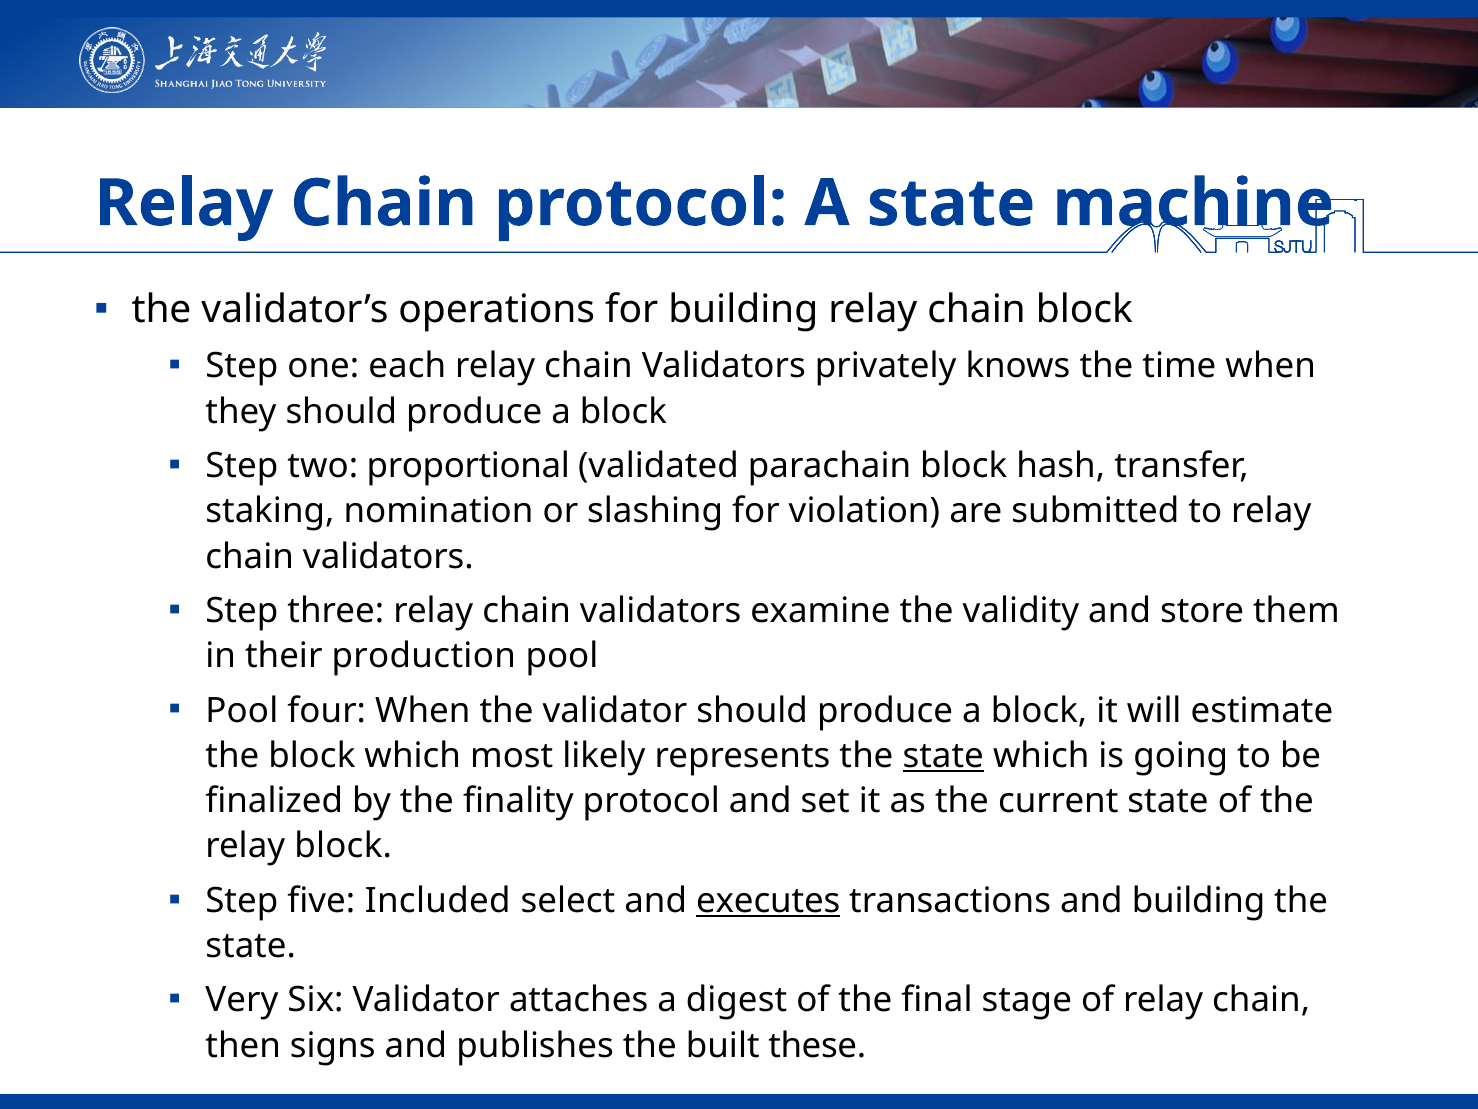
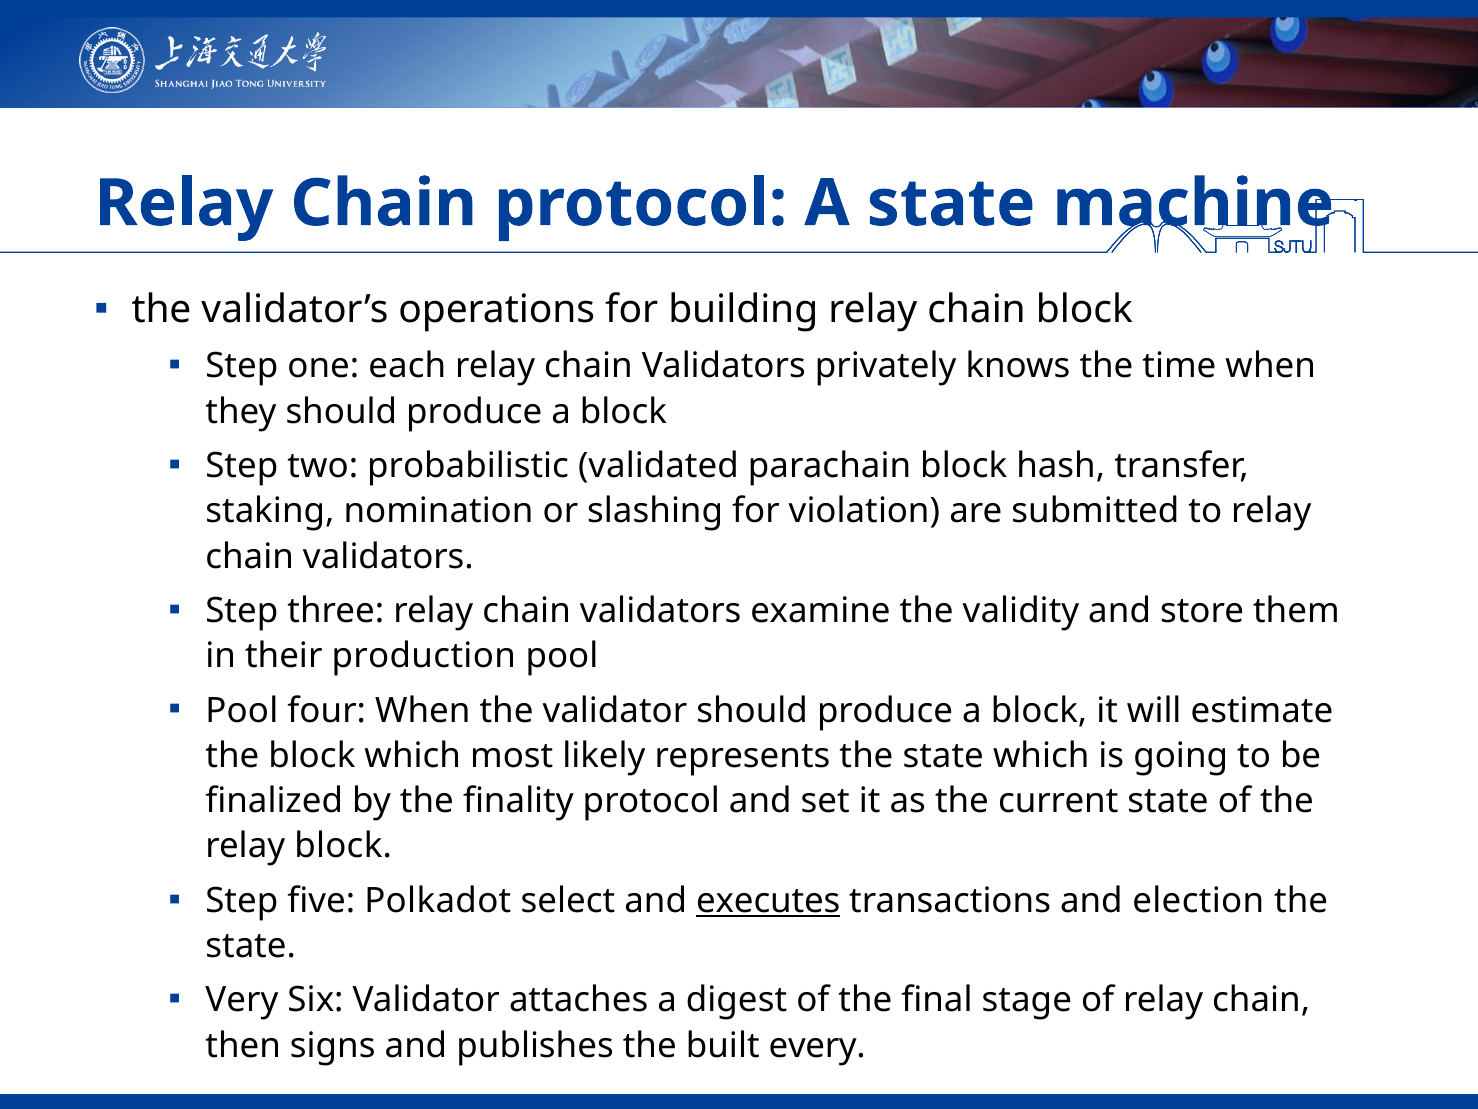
proportional: proportional -> probabilistic (468, 466)
state underline: present -> none (943, 756)
Included: Included -> Polkadot (438, 900)
and building: building -> election (1198, 900)
these: these -> every (817, 1045)
